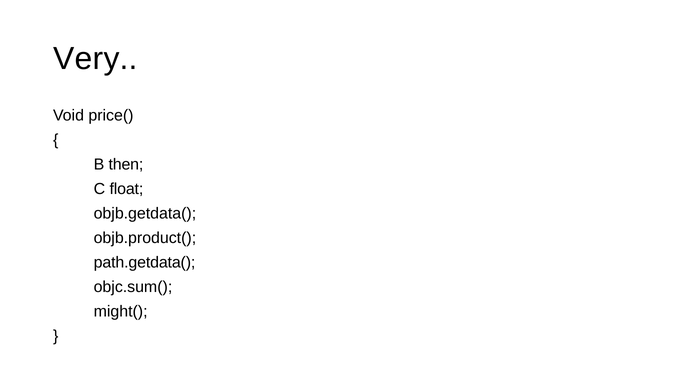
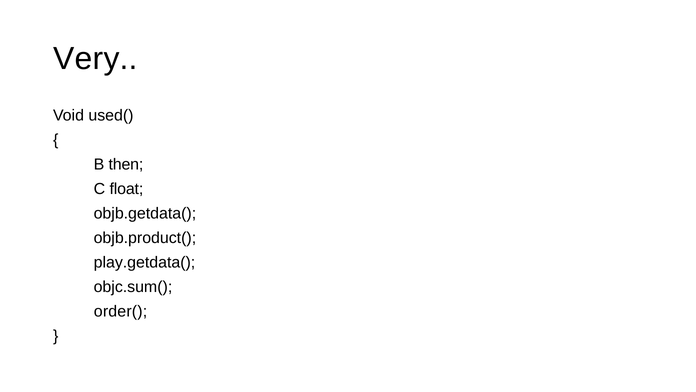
price(: price( -> used( (111, 115)
path.getdata(: path.getdata( -> play.getdata( (144, 262)
might(: might( -> order( (121, 311)
